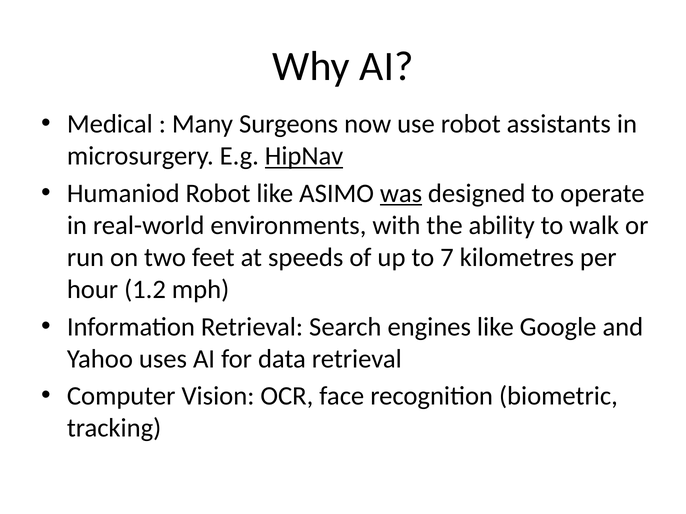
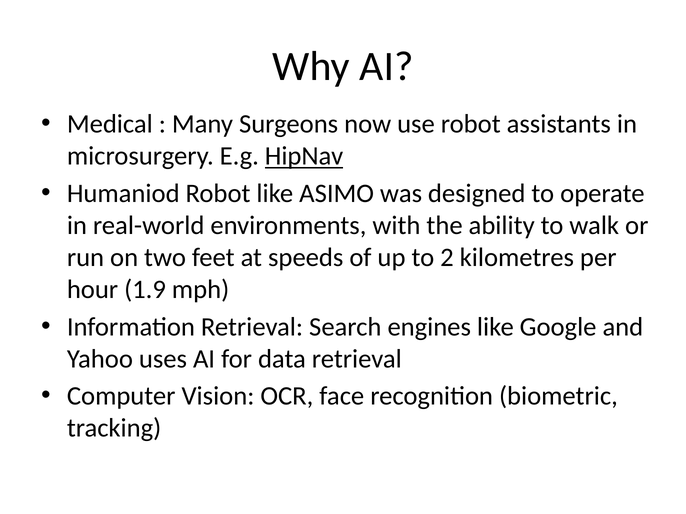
was underline: present -> none (401, 194)
7: 7 -> 2 (447, 258)
1.2: 1.2 -> 1.9 (145, 290)
